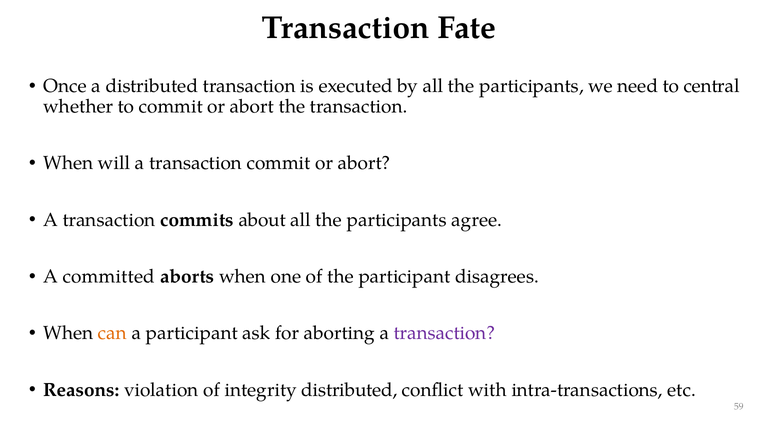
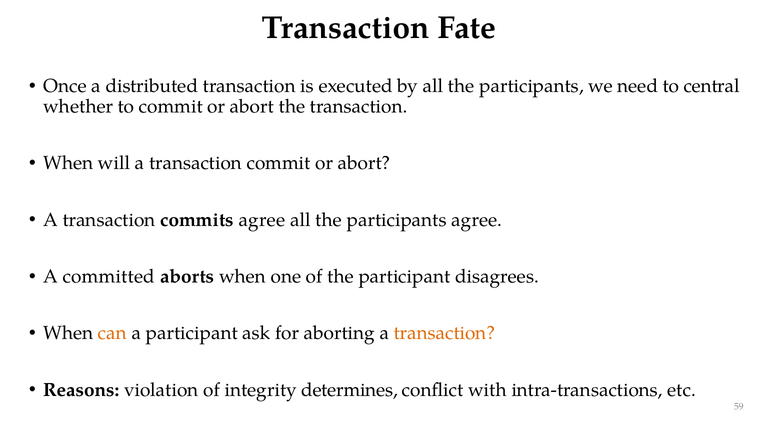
commits about: about -> agree (262, 220)
transaction colour: purple -> orange (444, 333)
integrity distributed: distributed -> determines (349, 390)
